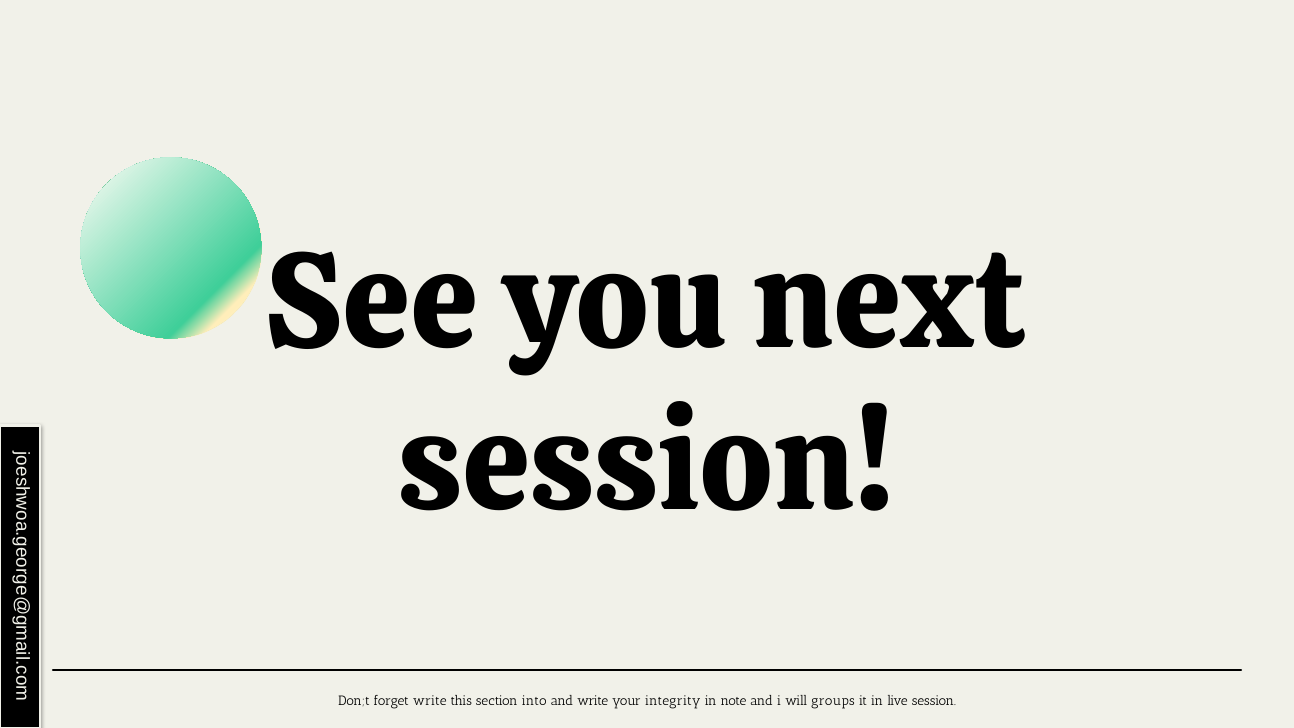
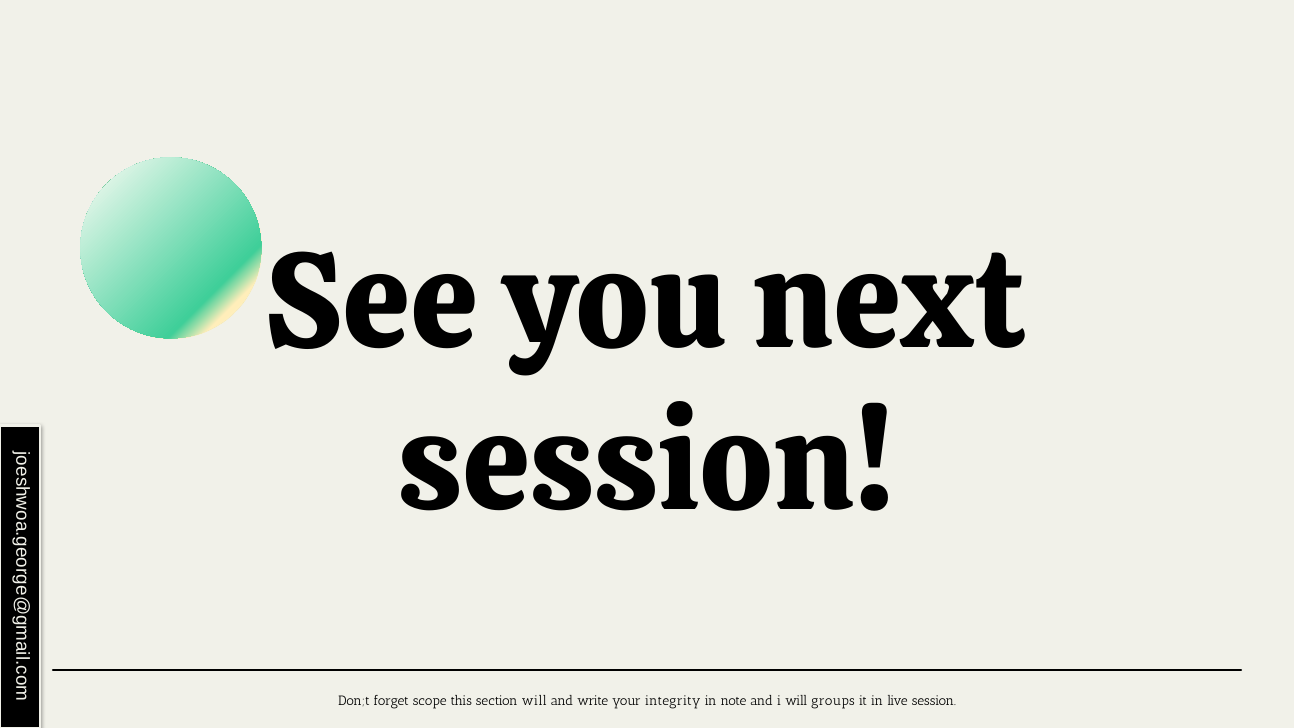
forget write: write -> scope (430, 701)
section into: into -> will (534, 701)
